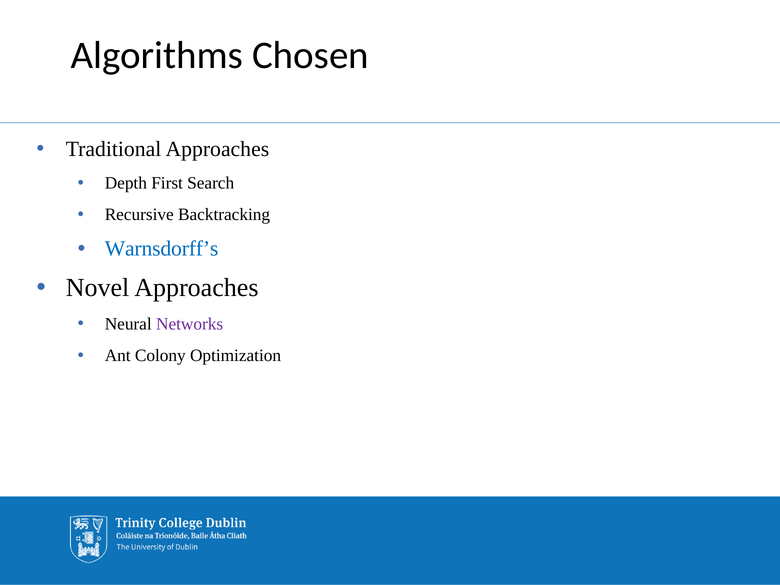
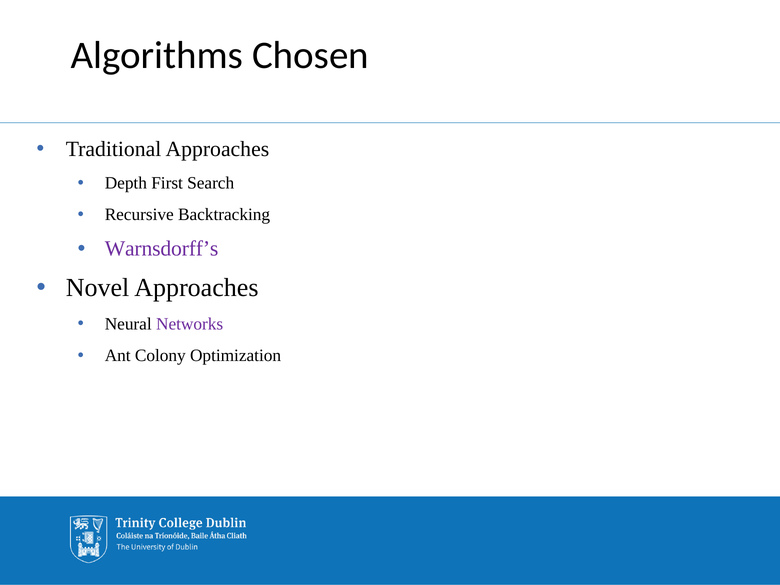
Warnsdorff’s colour: blue -> purple (162, 249)
